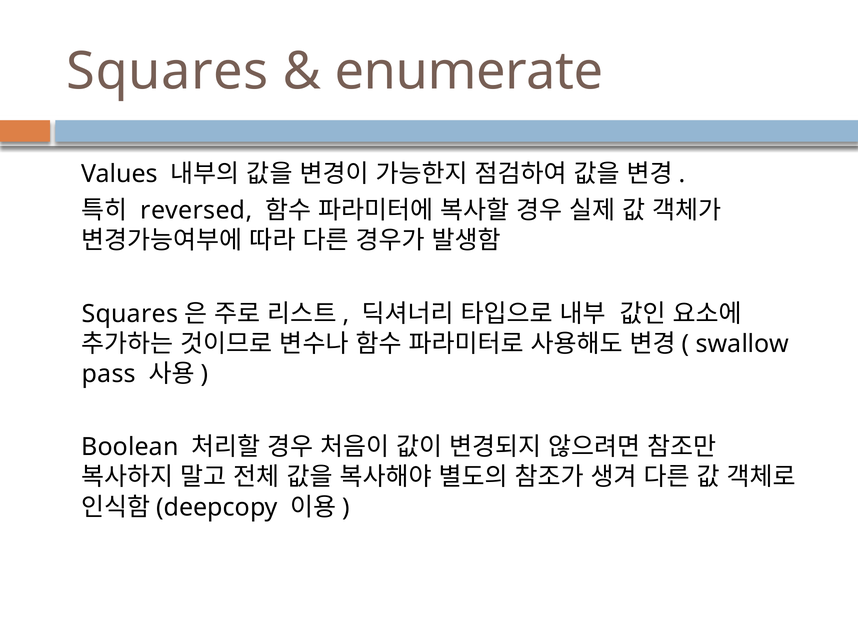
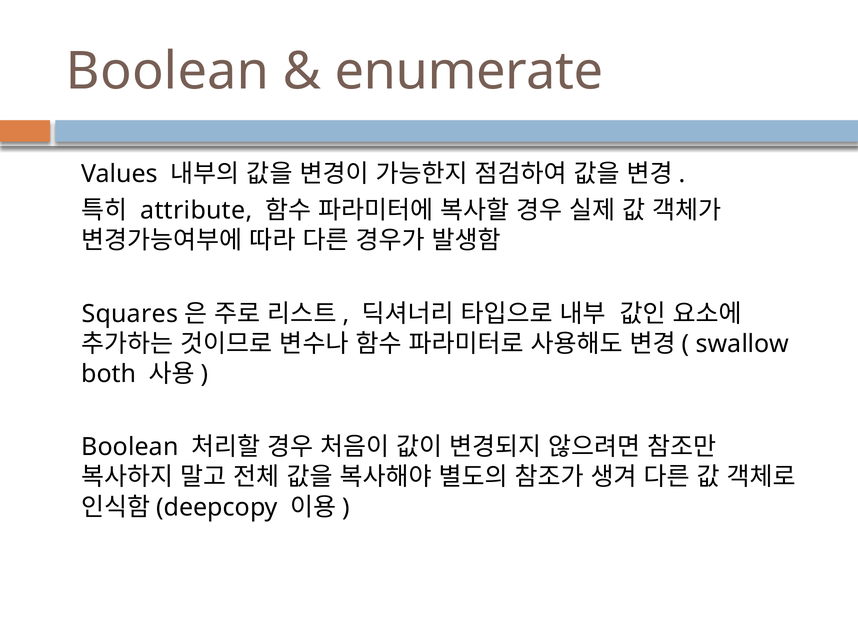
Squares: Squares -> Boolean (168, 72)
reversed: reversed -> attribute (196, 210)
pass: pass -> both (109, 374)
